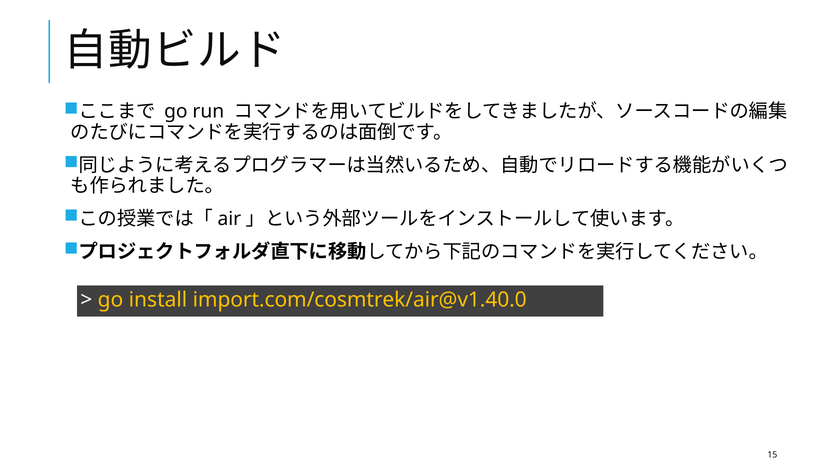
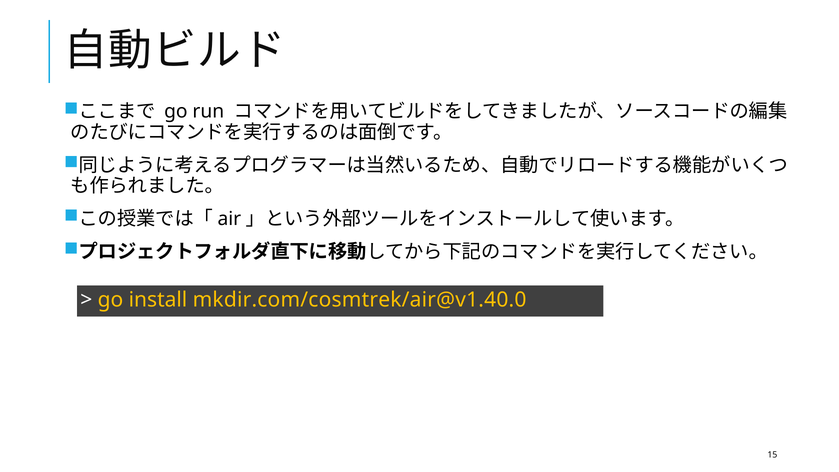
import.com/cosmtrek/air@v1.40.0: import.com/cosmtrek/air@v1.40.0 -> mkdir.com/cosmtrek/air@v1.40.0 (360, 300)
